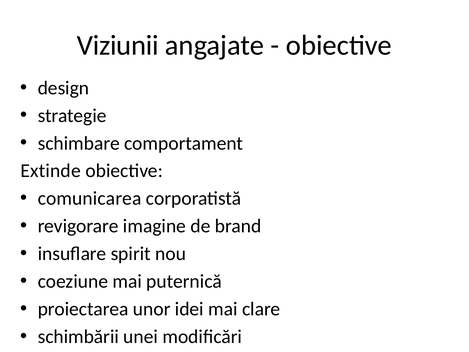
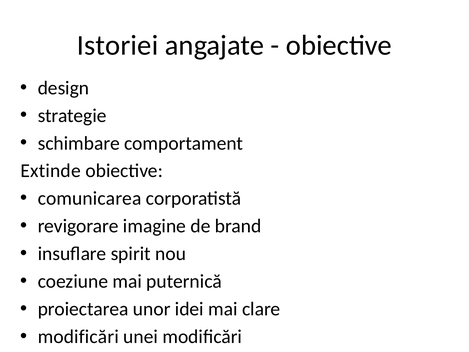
Viziunii: Viziunii -> Istoriei (118, 45)
schimbării: schimbării -> modificări (78, 336)
